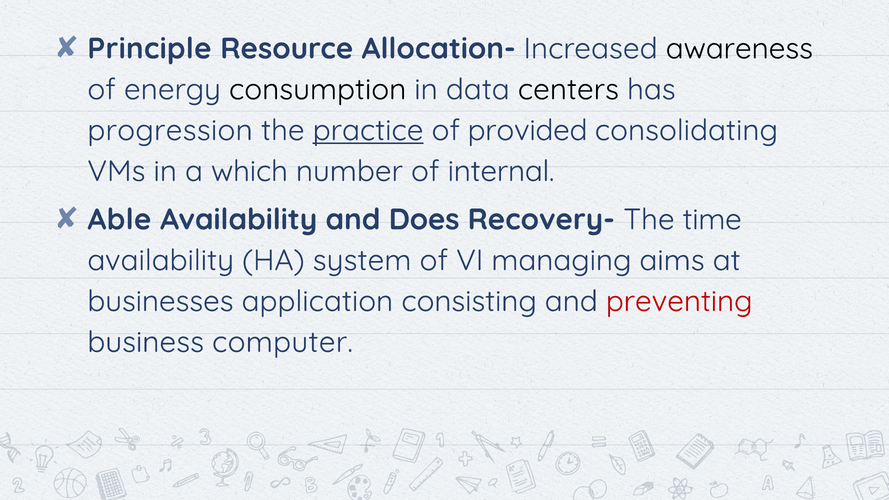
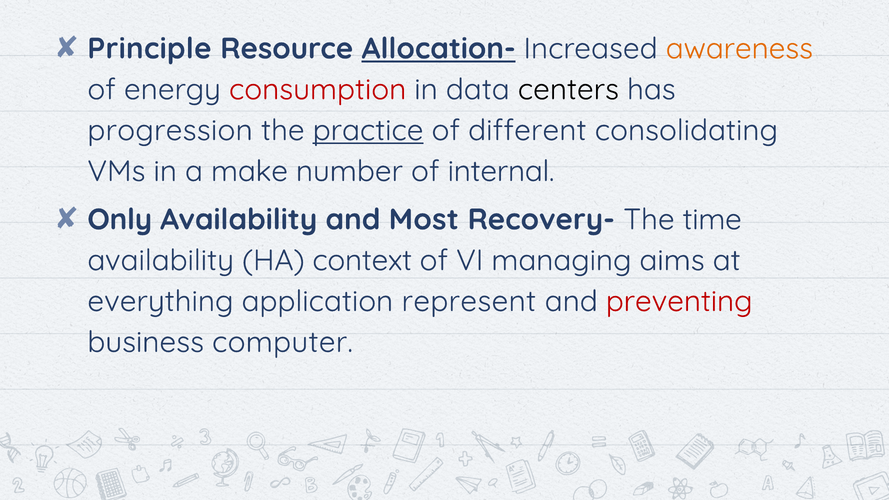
Allocation- underline: none -> present (439, 49)
awareness colour: black -> orange (739, 49)
consumption colour: black -> red (318, 90)
provided: provided -> different (527, 130)
which: which -> make (250, 171)
Able: Able -> Only (120, 220)
Does: Does -> Most (424, 220)
system: system -> context (362, 260)
businesses: businesses -> everything (160, 301)
consisting: consisting -> represent (469, 301)
